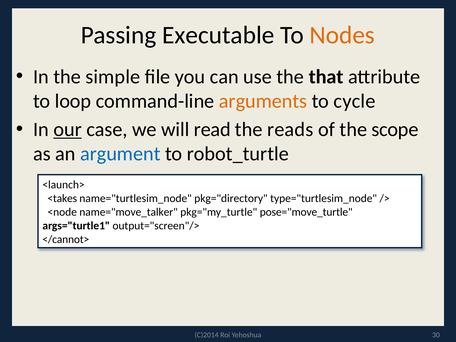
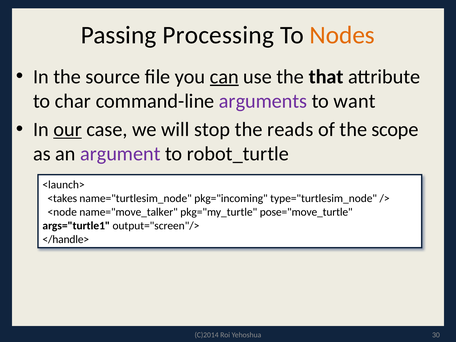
Executable: Executable -> Processing (218, 35)
simple: simple -> source (113, 77)
can underline: none -> present (224, 77)
loop: loop -> char (73, 101)
arguments colour: orange -> purple (263, 101)
cycle: cycle -> want (355, 101)
read: read -> stop (212, 129)
argument colour: blue -> purple (120, 154)
pkg="directory: pkg="directory -> pkg="incoming (231, 198)
</cannot>: </cannot> -> </handle> (66, 239)
